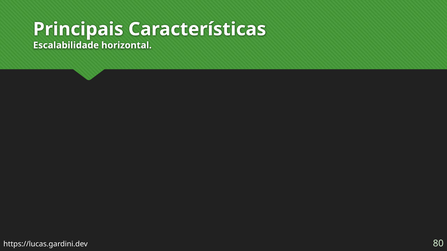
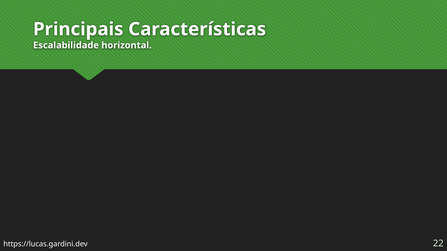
80: 80 -> 22 (438, 244)
